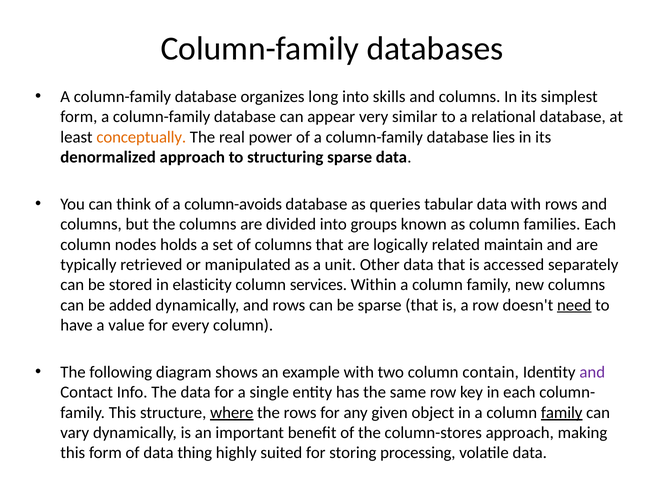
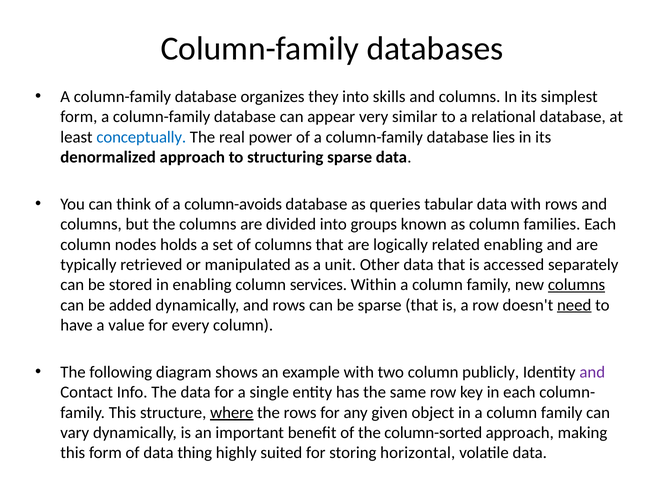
long: long -> they (323, 97)
conceptually colour: orange -> blue (141, 137)
related maintain: maintain -> enabling (513, 245)
in elasticity: elasticity -> enabling (202, 285)
columns underline: none -> present (577, 285)
contain: contain -> publicly (491, 372)
family underline: present -> none (562, 413)
column-stores: column-stores -> column-sorted (433, 433)
processing: processing -> horizontal (418, 453)
